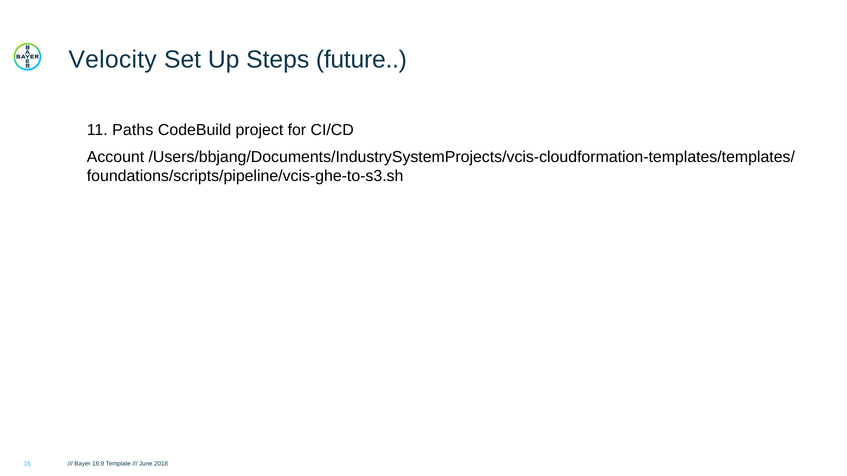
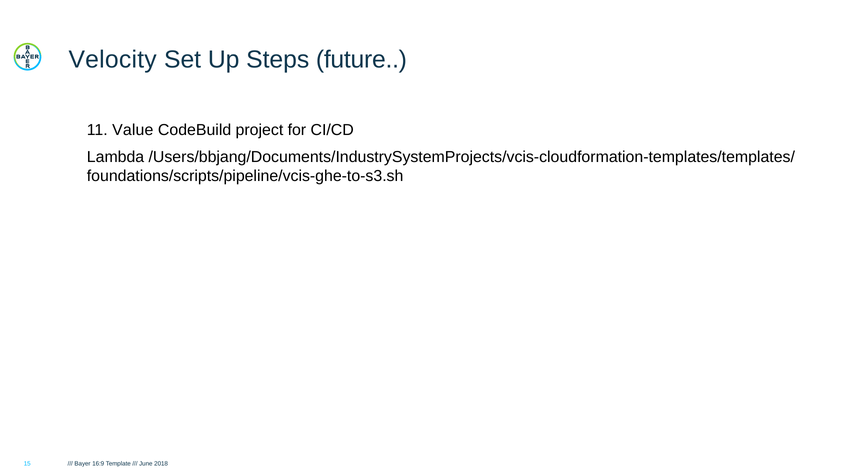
Paths: Paths -> Value (133, 130)
Account: Account -> Lambda (116, 157)
